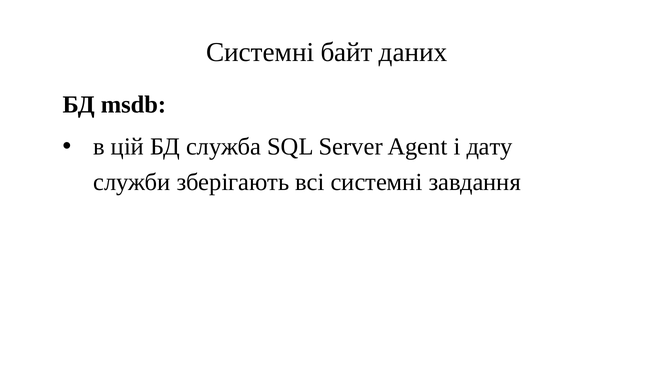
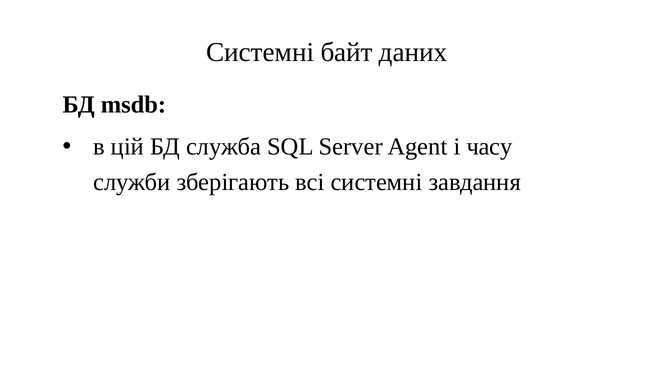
дату: дату -> часу (489, 147)
